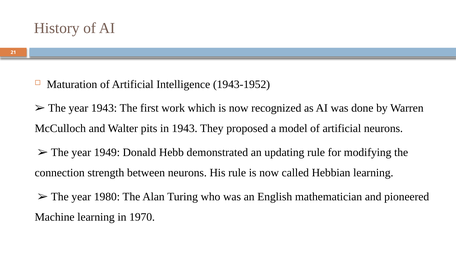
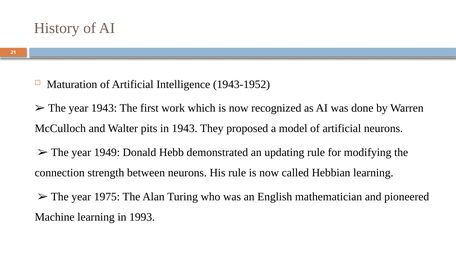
1980: 1980 -> 1975 (107, 197)
1970: 1970 -> 1993 (142, 218)
